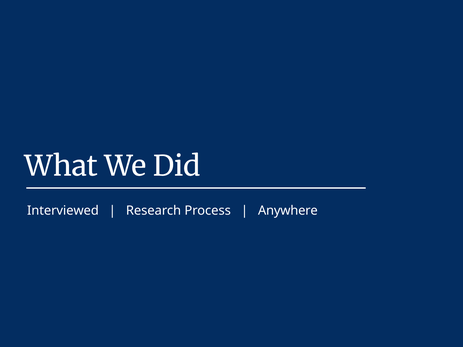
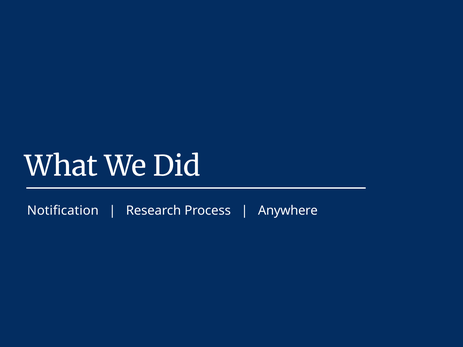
Interviewed: Interviewed -> Notification (63, 211)
